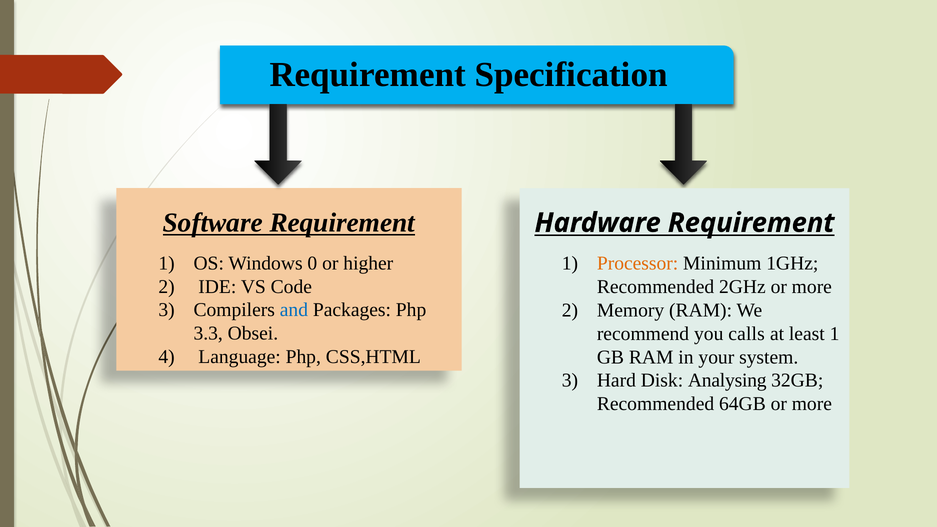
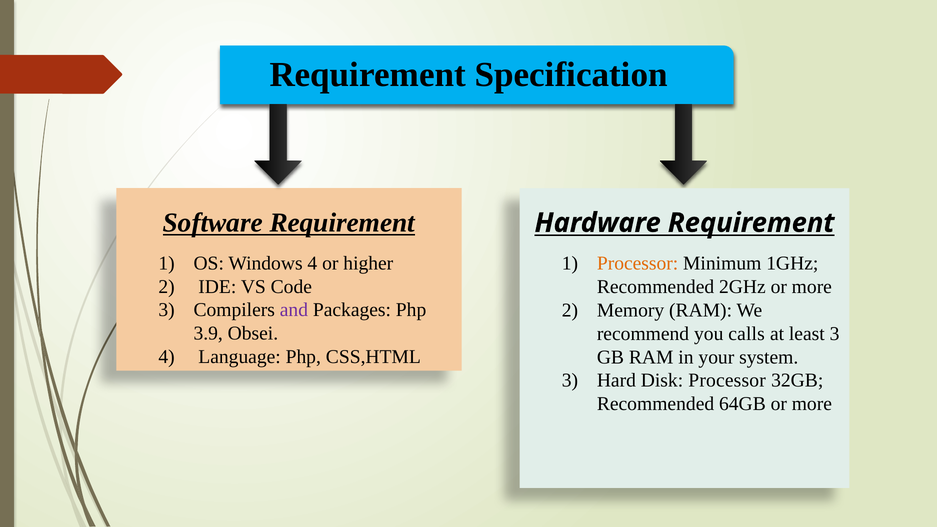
Windows 0: 0 -> 4 (312, 263)
and colour: blue -> purple (294, 310)
3.3: 3.3 -> 3.9 (208, 333)
least 1: 1 -> 3 (835, 334)
Disk Analysing: Analysing -> Processor (727, 381)
